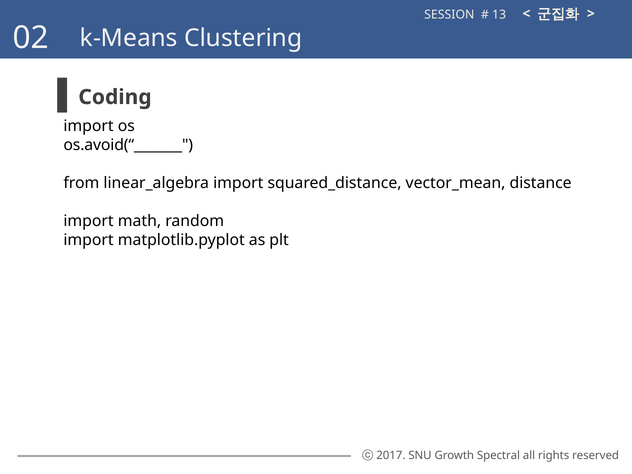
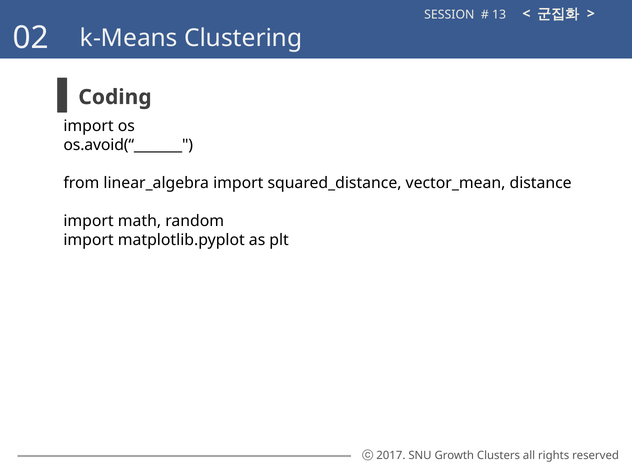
Spectral: Spectral -> Clusters (499, 455)
